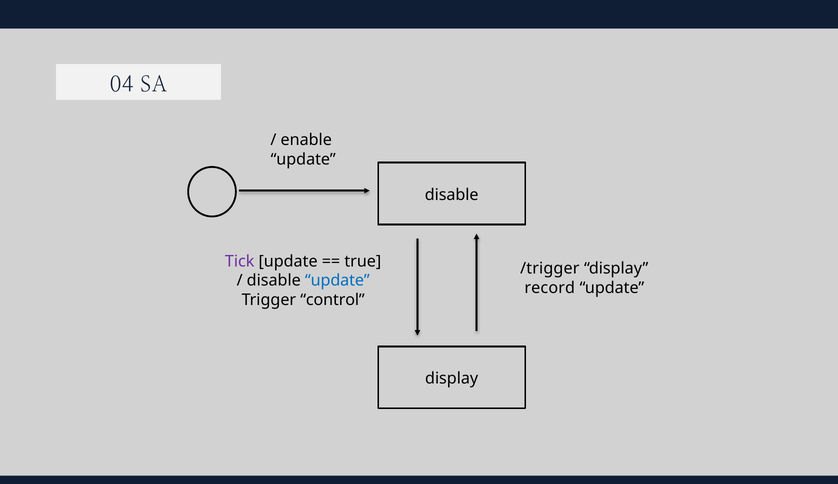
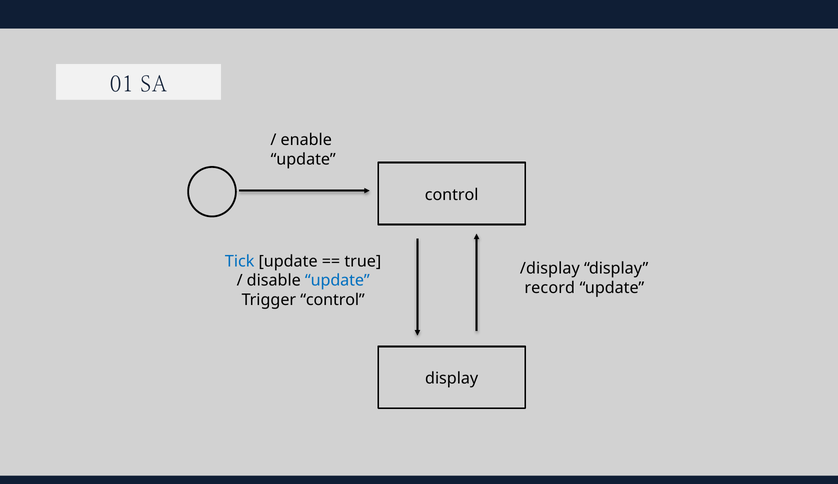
4: 4 -> 1 (128, 85)
disable: disable -> control (452, 195)
Tick colour: purple -> blue (240, 261)
/trigger: /trigger -> /display (550, 268)
